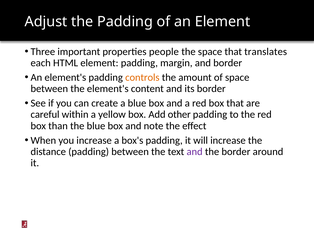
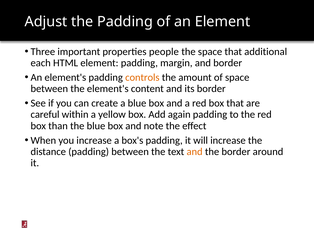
translates: translates -> additional (266, 52)
other: other -> again (179, 115)
and colour: purple -> orange (195, 152)
